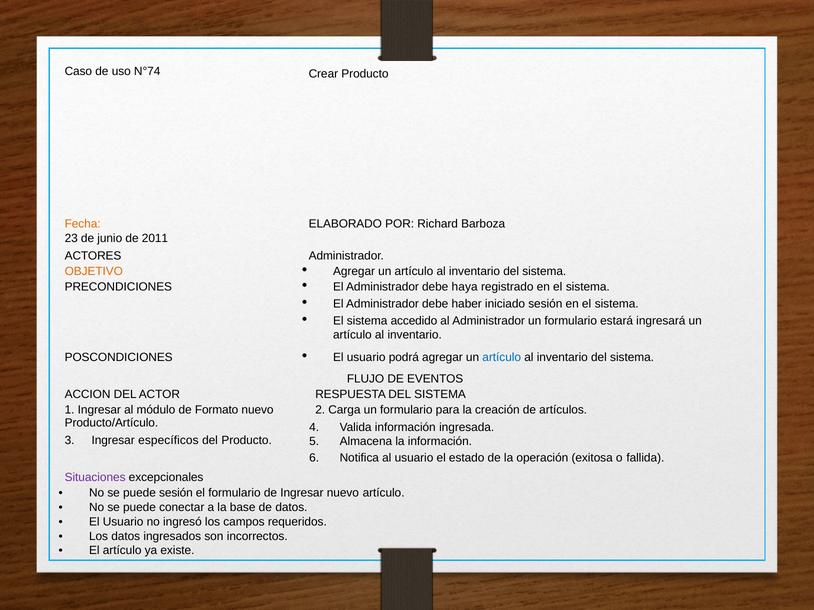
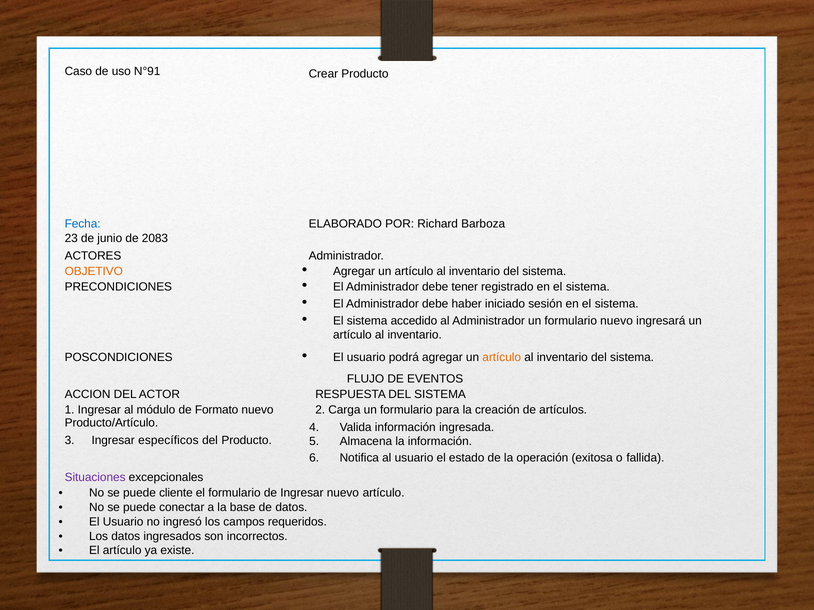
N°74: N°74 -> N°91 (147, 71)
Fecha colour: orange -> blue (83, 224)
2011: 2011 -> 2083 (155, 239)
haya: haya -> tener (465, 287)
formulario estará: estará -> nuevo (617, 321)
artículo colour: blue -> orange (502, 357)
puede sesión: sesión -> cliente (176, 493)
